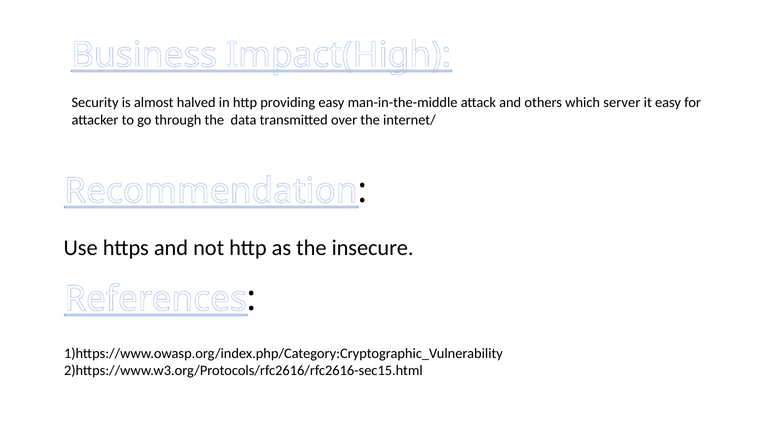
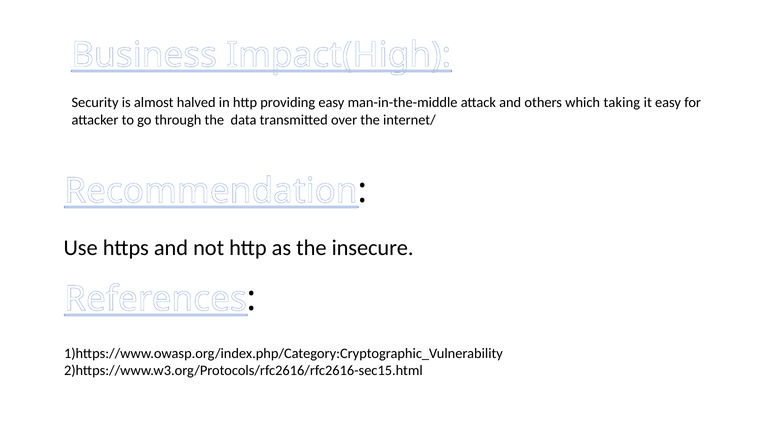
server: server -> taking (622, 103)
